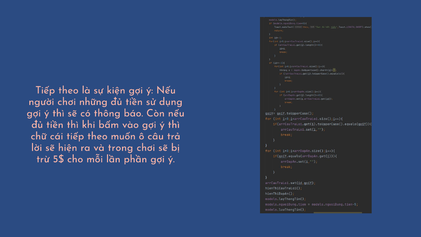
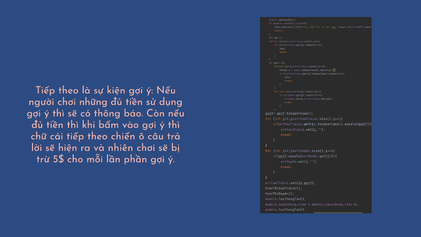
muốn: muốn -> chiến (123, 136)
trong: trong -> nhiên (120, 147)
